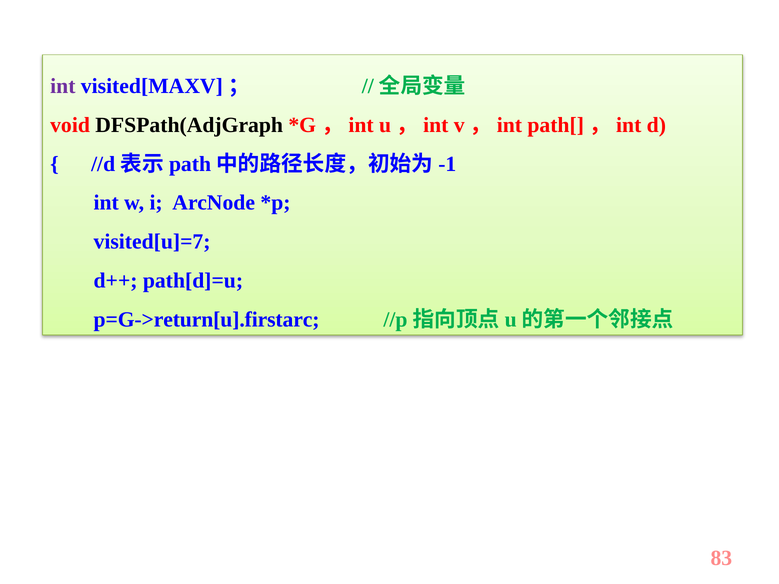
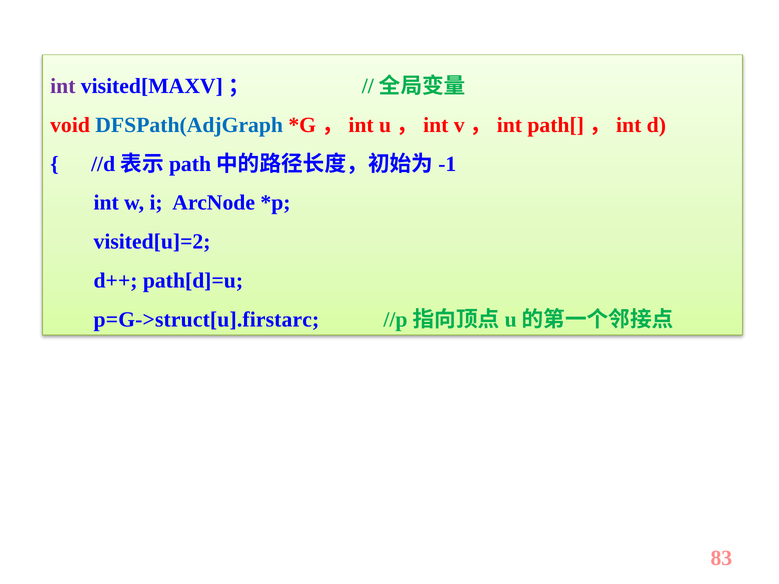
DFSPath(AdjGraph colour: black -> blue (189, 125)
visited[u]=7: visited[u]=7 -> visited[u]=2 (152, 242)
p=G->return[u].firstarc: p=G->return[u].firstarc -> p=G->struct[u].firstarc (206, 320)
